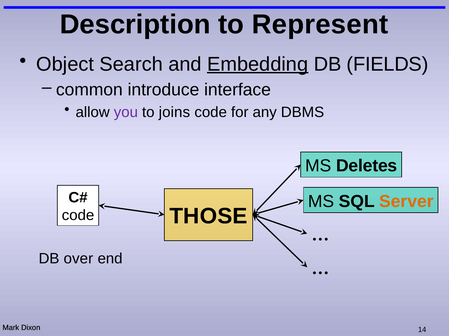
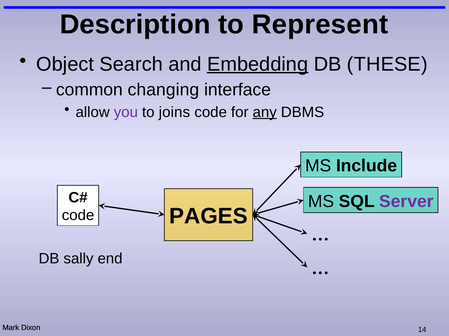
FIELDS: FIELDS -> THESE (387, 64)
introduce: introduce -> changing (163, 90)
any underline: none -> present (265, 112)
Deletes: Deletes -> Include (367, 166)
Server colour: orange -> purple (406, 202)
THOSE: THOSE -> PAGES (209, 217)
over: over -> sally (78, 259)
